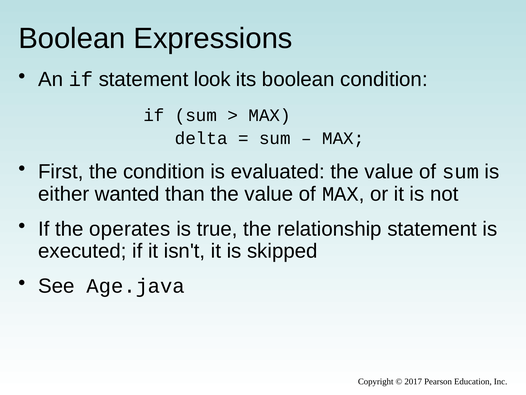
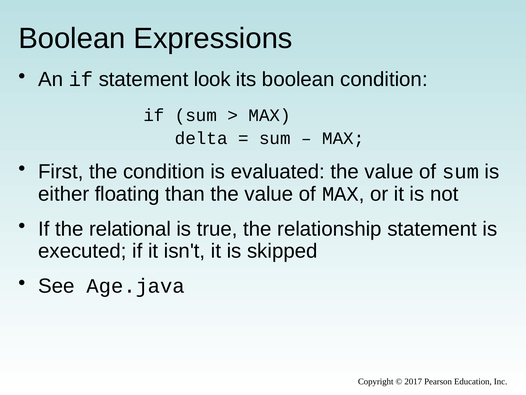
wanted: wanted -> floating (127, 194)
operates: operates -> relational (130, 229)
